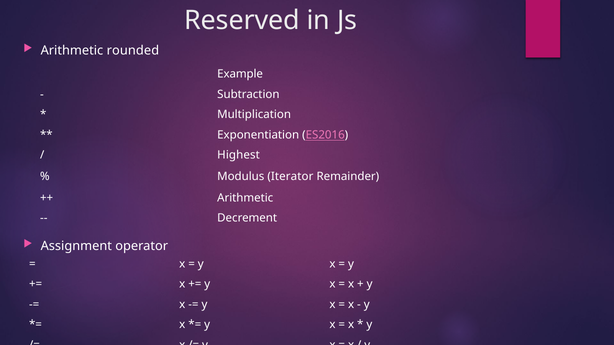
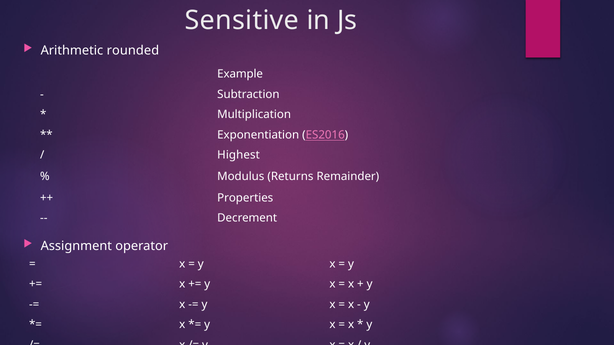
Reserved: Reserved -> Sensitive (242, 20)
Iterator: Iterator -> Returns (290, 177)
Arithmetic: Arithmetic -> Properties (245, 198)
